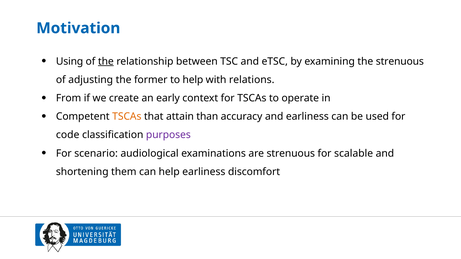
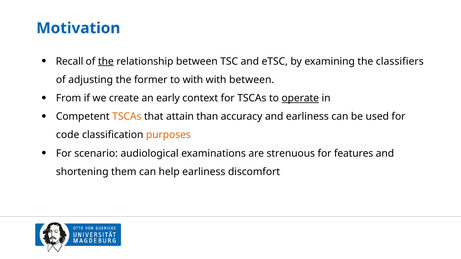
Using: Using -> Recall (70, 61)
the strenuous: strenuous -> classifiers (400, 61)
to help: help -> with (193, 80)
with relations: relations -> between (252, 80)
operate underline: none -> present (300, 98)
purposes colour: purple -> orange (168, 135)
scalable: scalable -> features (354, 154)
